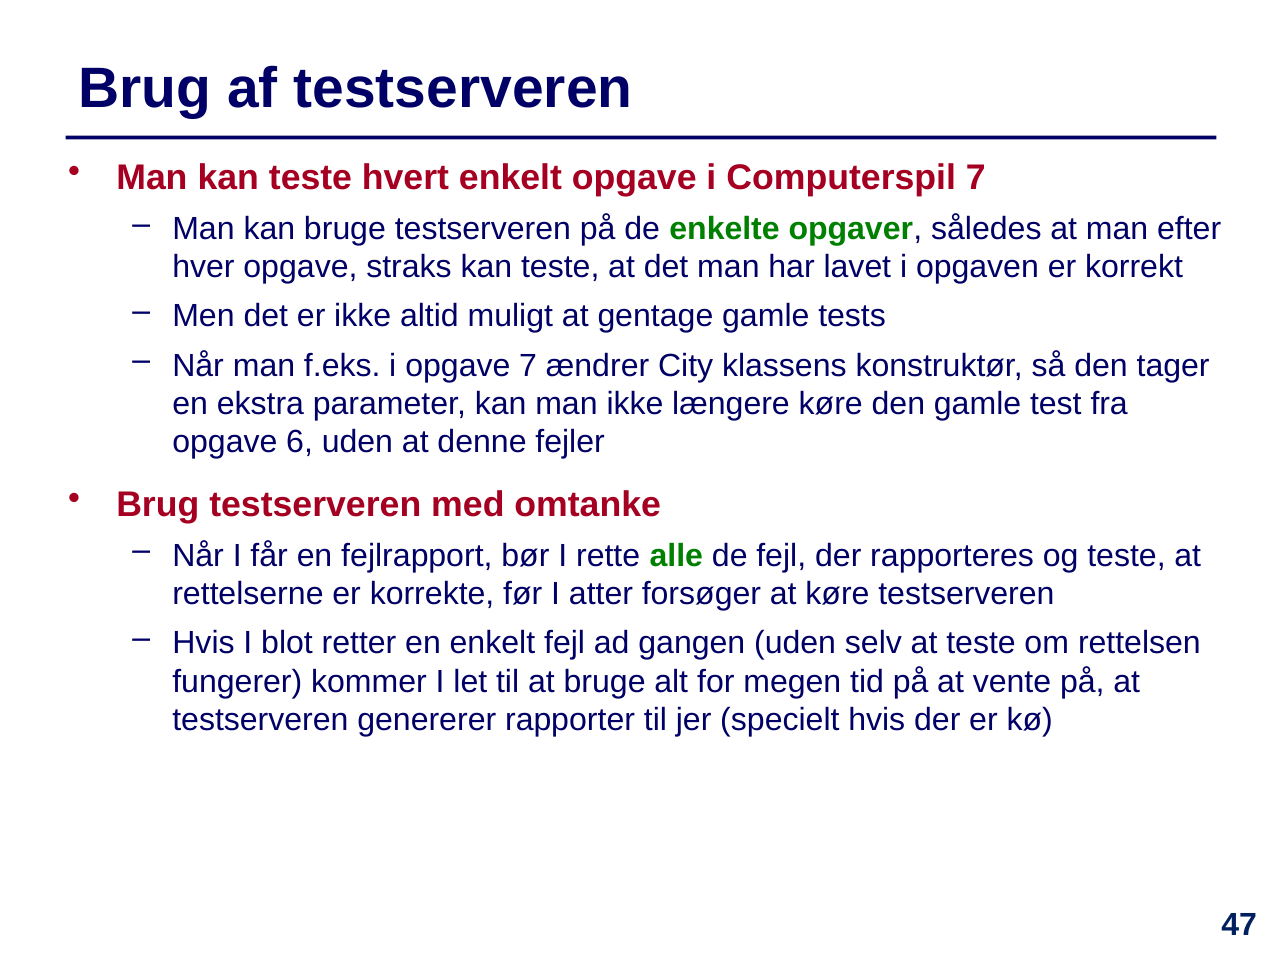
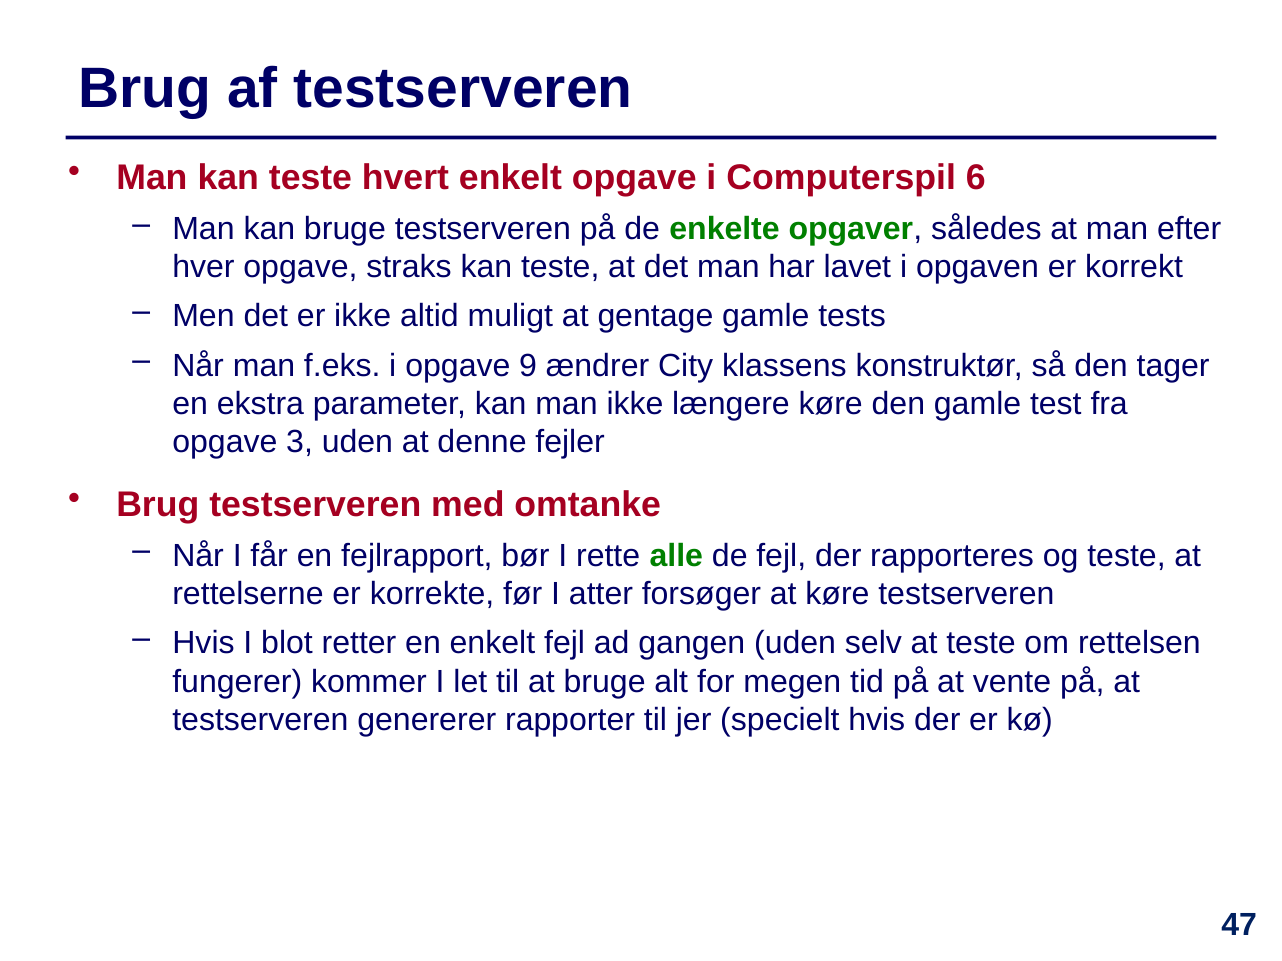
Computerspil 7: 7 -> 6 (976, 178)
opgave 7: 7 -> 9 (528, 366)
6: 6 -> 3 (300, 443)
